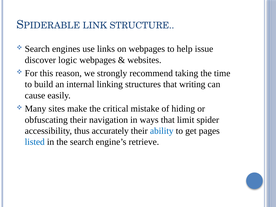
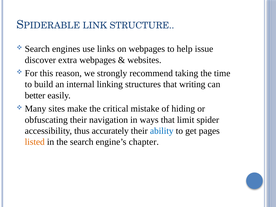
logic: logic -> extra (68, 60)
cause: cause -> better (35, 95)
listed colour: blue -> orange (35, 142)
retrieve: retrieve -> chapter (144, 142)
